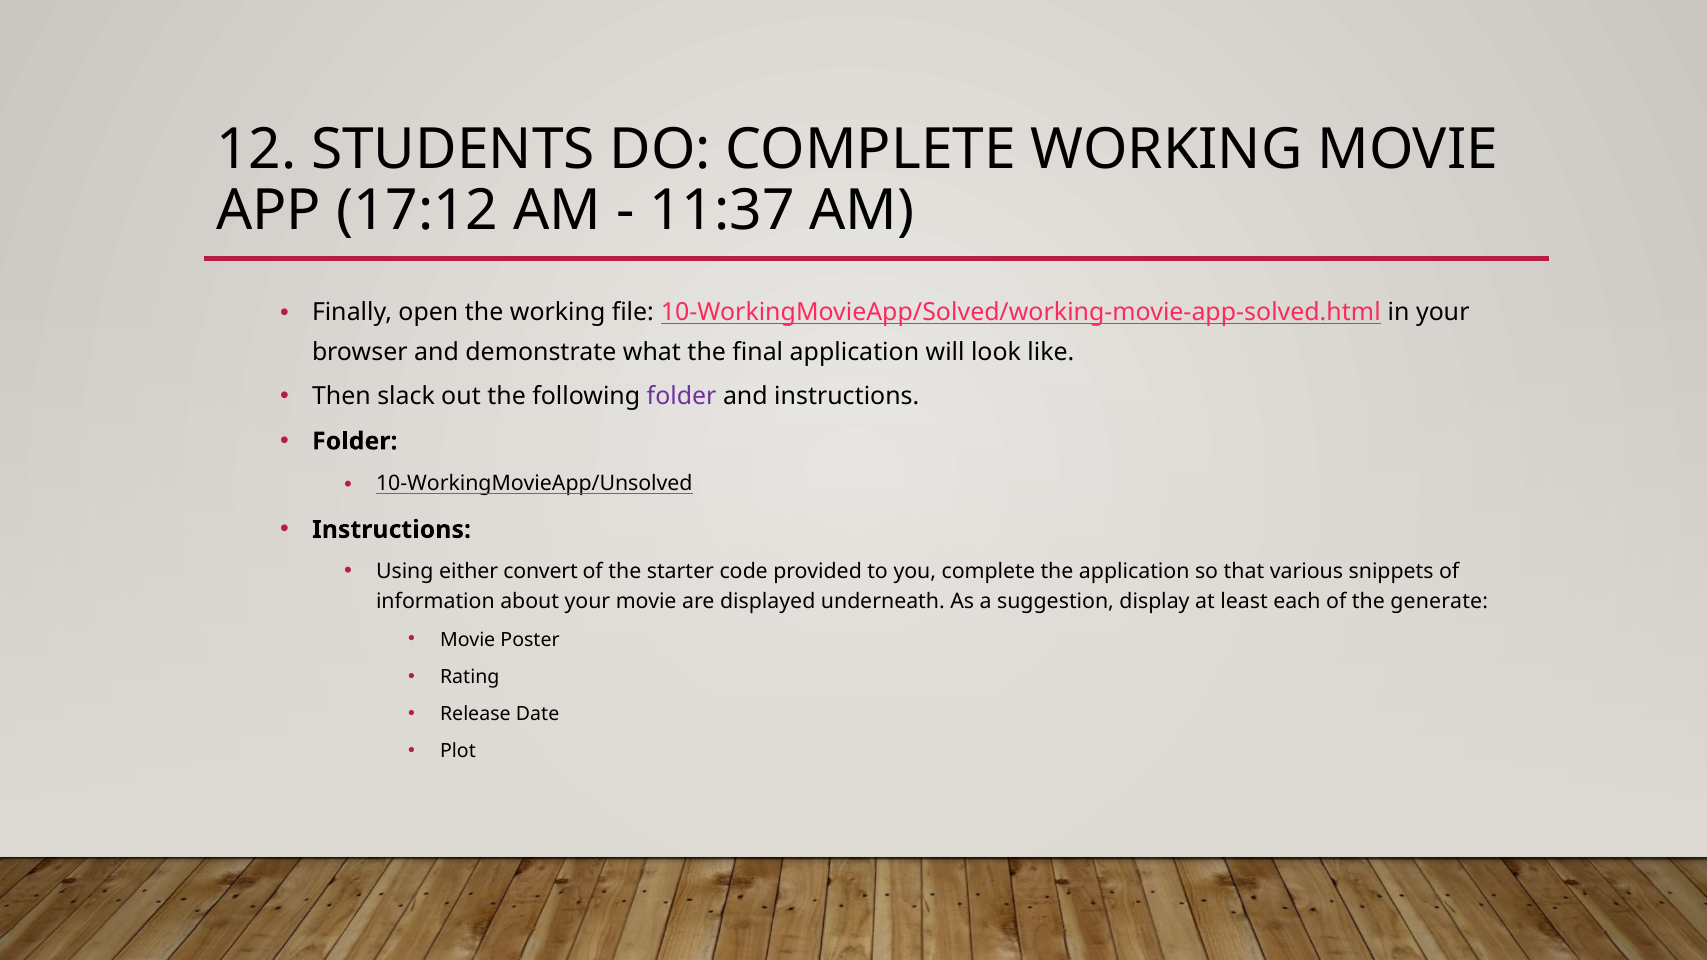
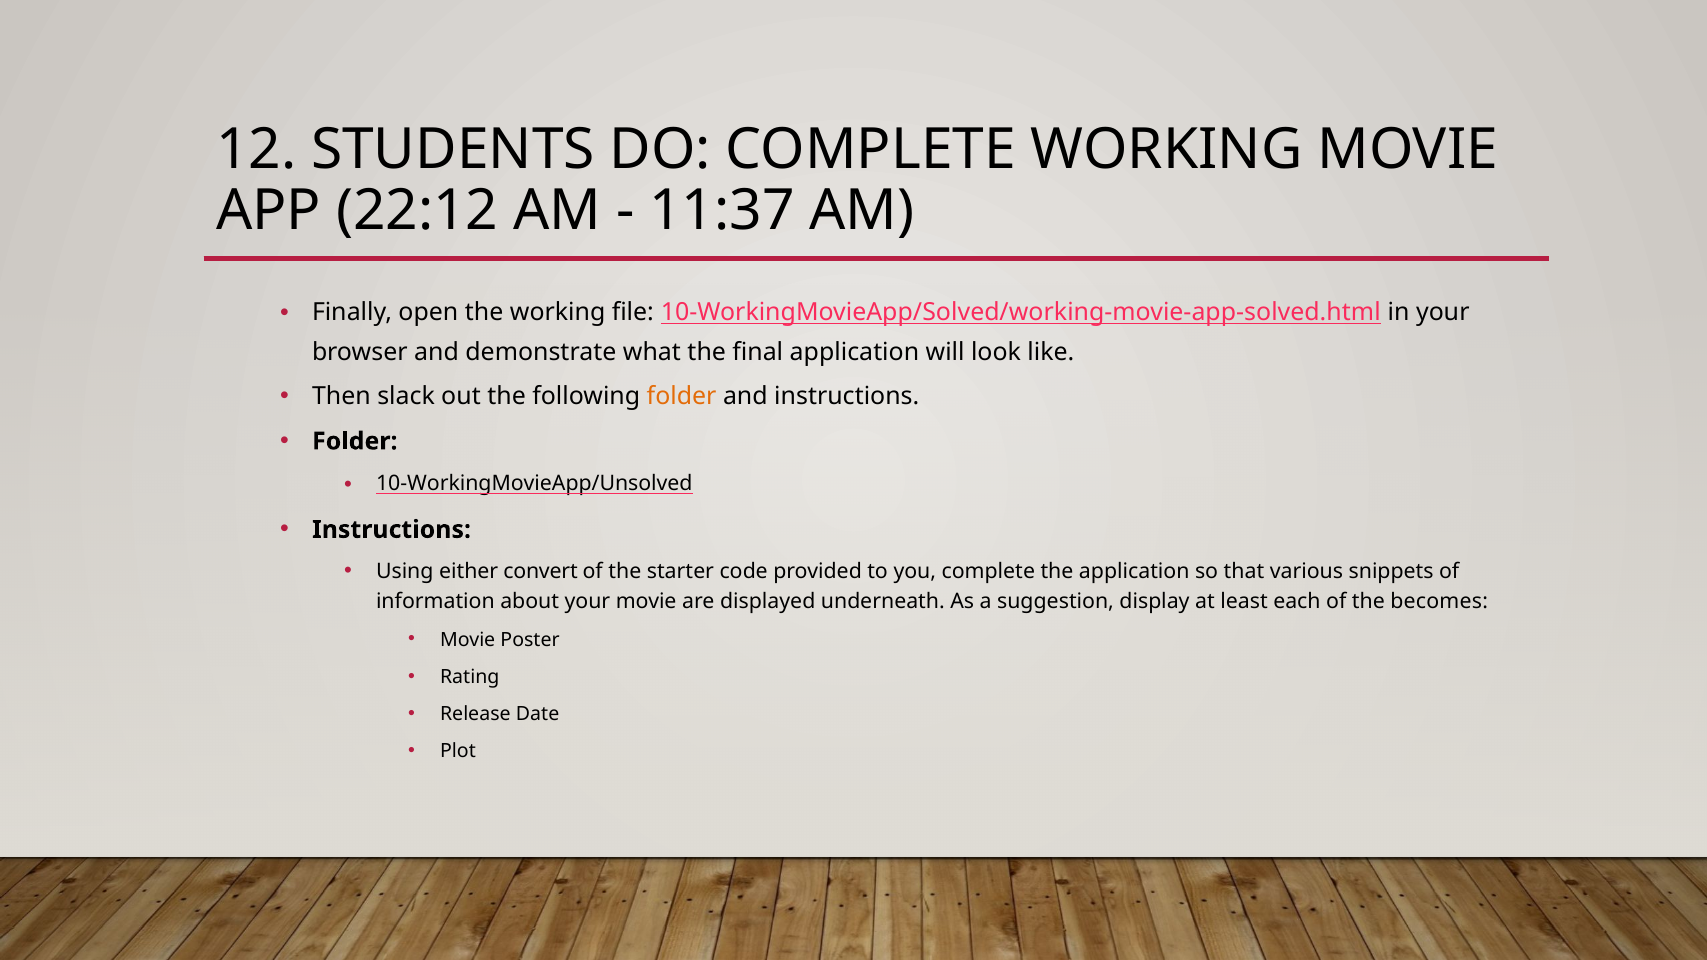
17:12: 17:12 -> 22:12 (417, 211)
folder colour: purple -> orange (682, 397)
generate: generate -> becomes (1439, 602)
